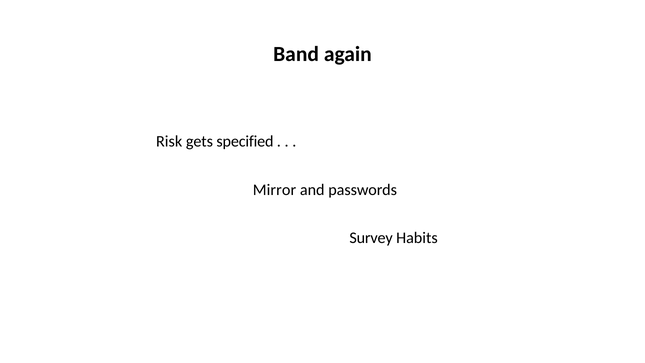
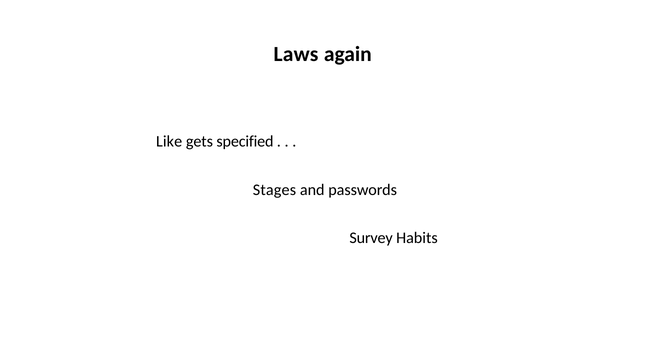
Band: Band -> Laws (296, 54)
Risk: Risk -> Like (169, 141)
Mirror: Mirror -> Stages (274, 190)
